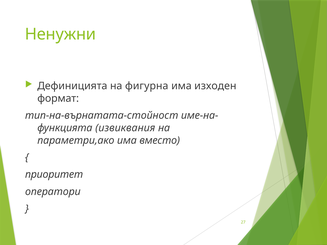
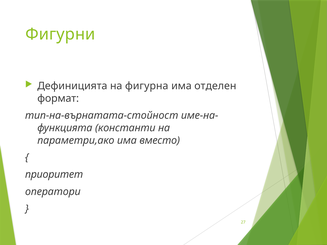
Ненужни: Ненужни -> Фигурни (60, 34)
изходен: изходен -> отделен (215, 86)
извиквания: извиквания -> константи (125, 128)
